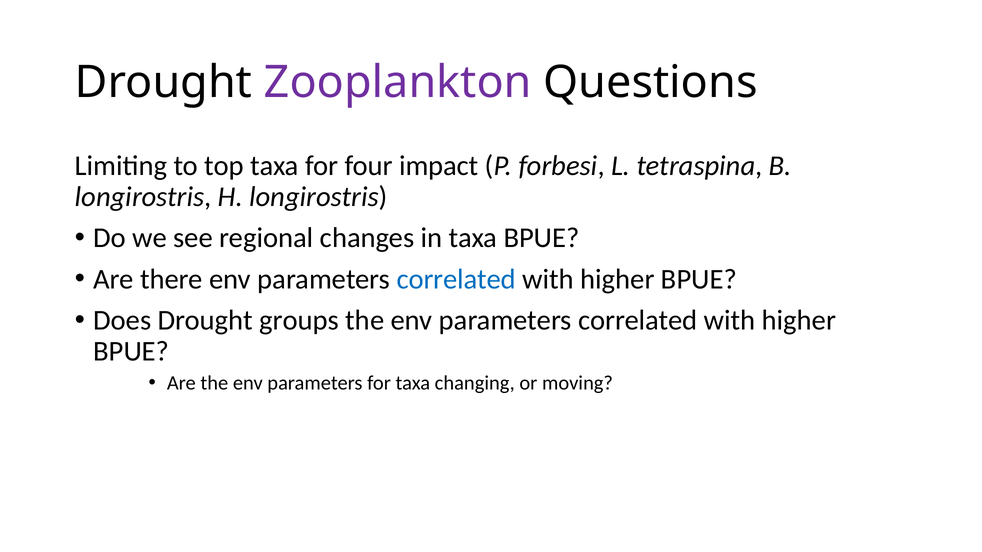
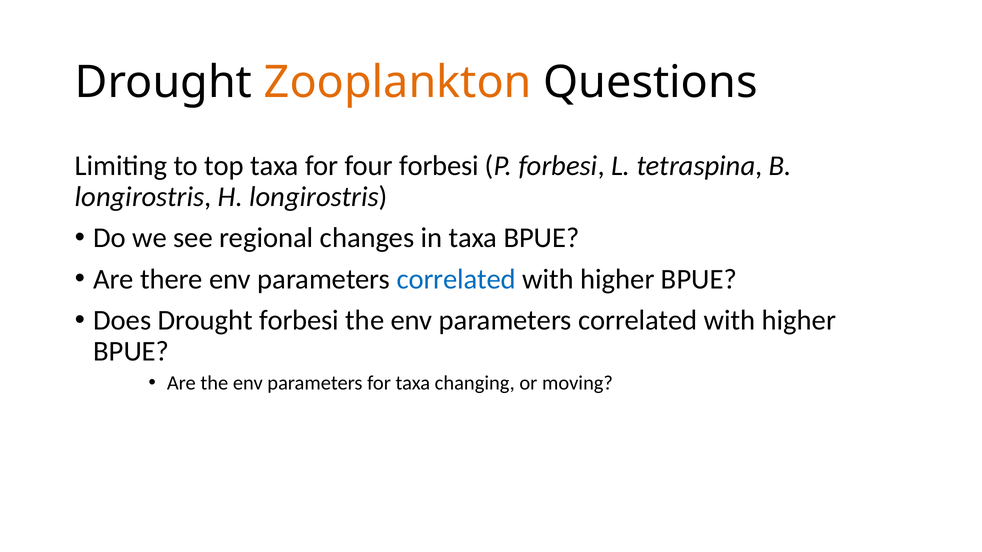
Zooplankton colour: purple -> orange (398, 82)
four impact: impact -> forbesi (439, 166)
Drought groups: groups -> forbesi (299, 320)
